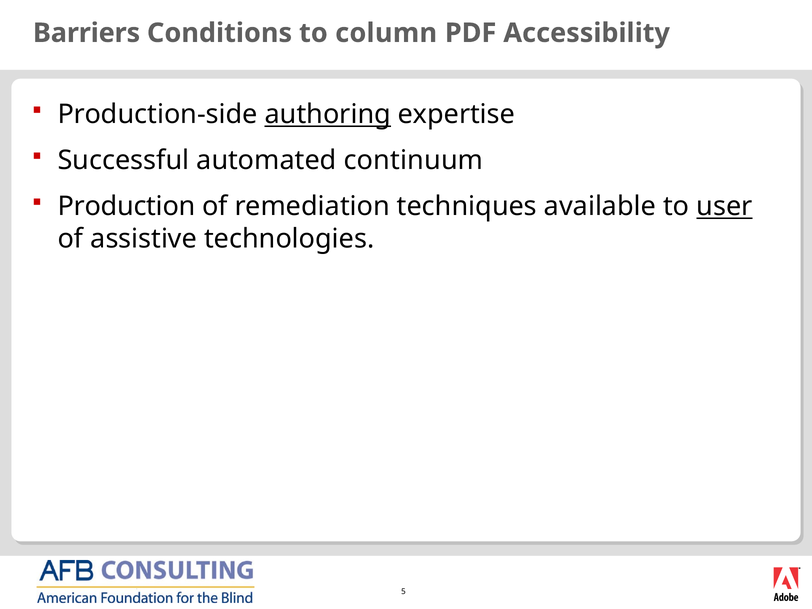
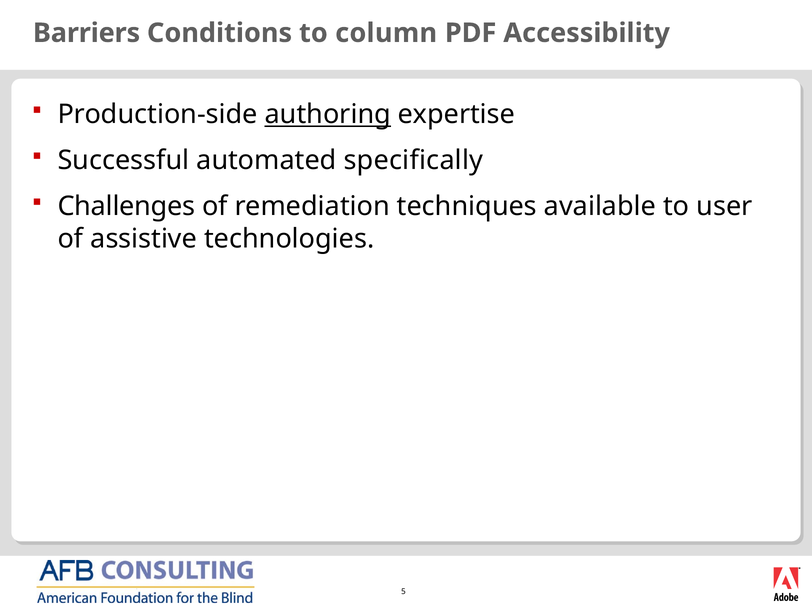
continuum: continuum -> specifically (413, 161)
Production: Production -> Challenges (126, 207)
user underline: present -> none (724, 207)
